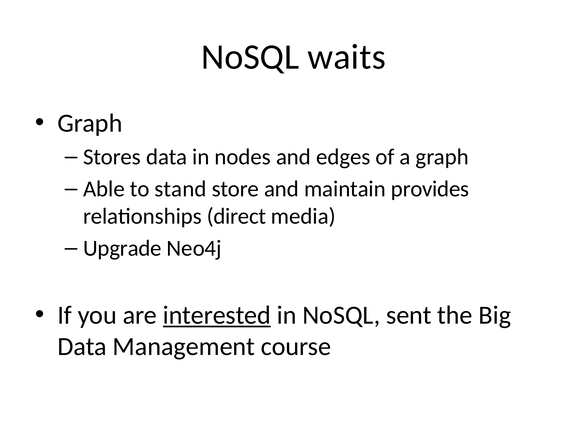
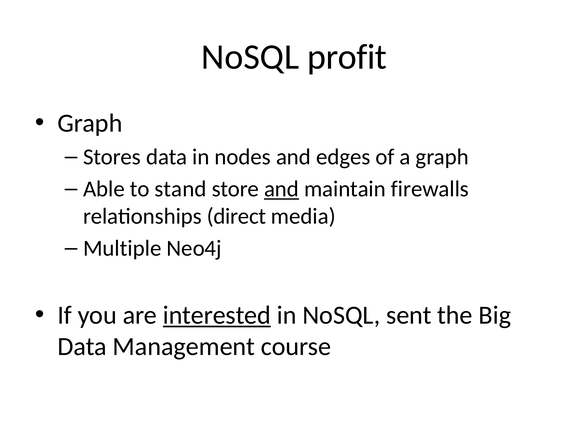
waits: waits -> profit (347, 57)
and underline: none -> present (282, 189)
provides: provides -> firewalls (430, 189)
Upgrade: Upgrade -> Multiple (122, 248)
